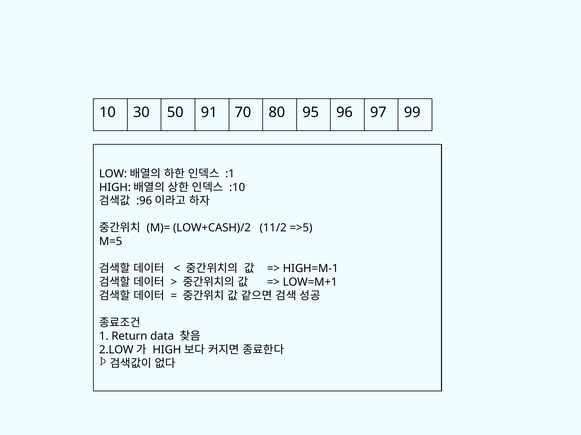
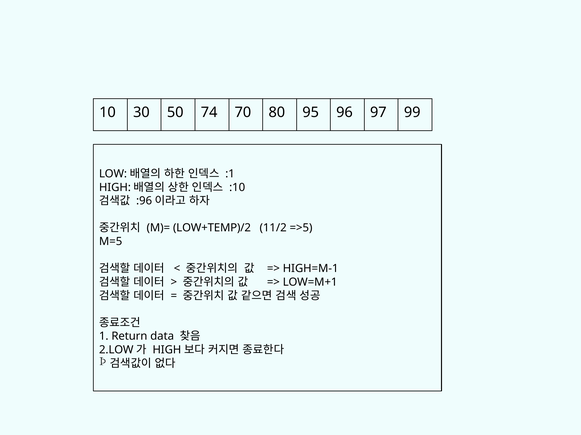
91: 91 -> 74 (209, 113)
LOW+CASH)/2: LOW+CASH)/2 -> LOW+TEMP)/2 (212, 228)
